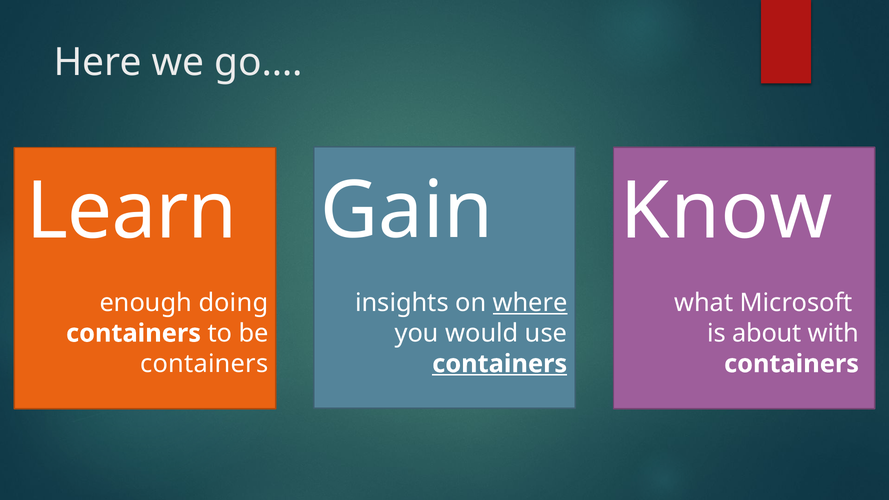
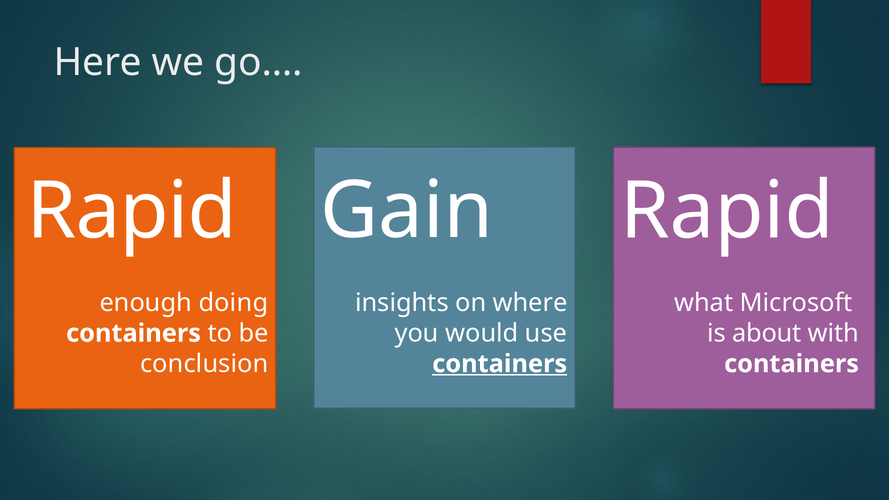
Learn: Learn -> Rapid (132, 211)
Gain Know: Know -> Rapid (727, 211)
where underline: present -> none (530, 303)
containers: containers -> conclusion (204, 364)
